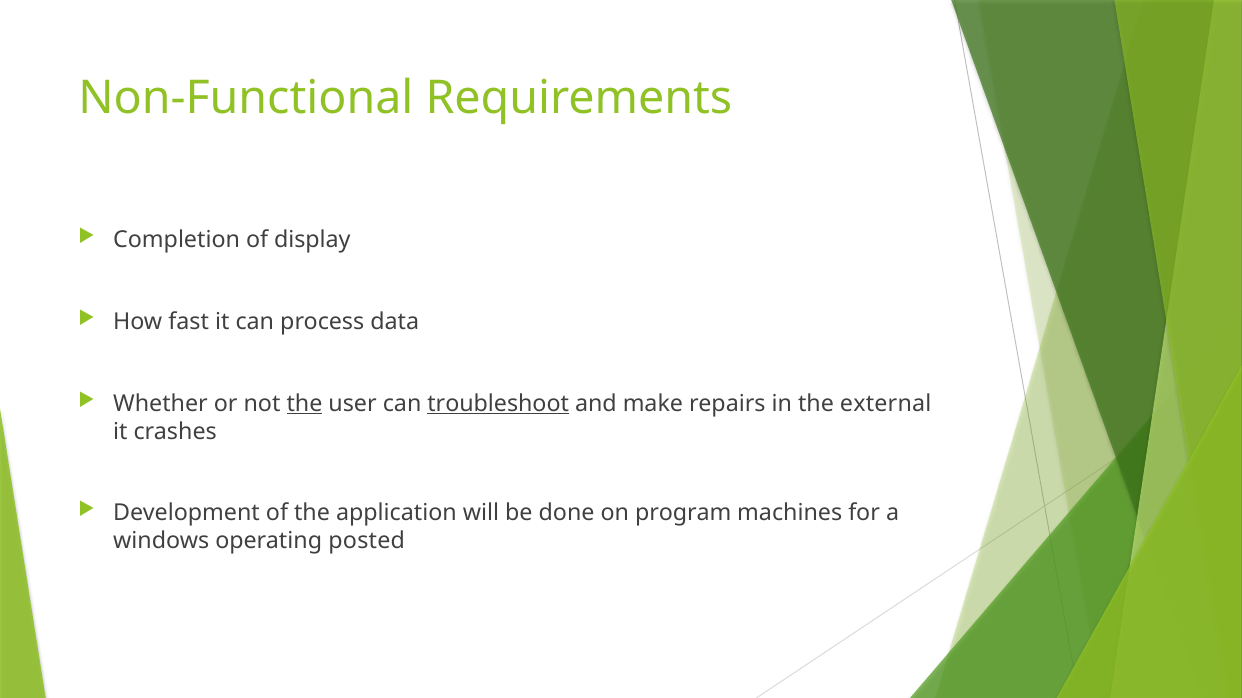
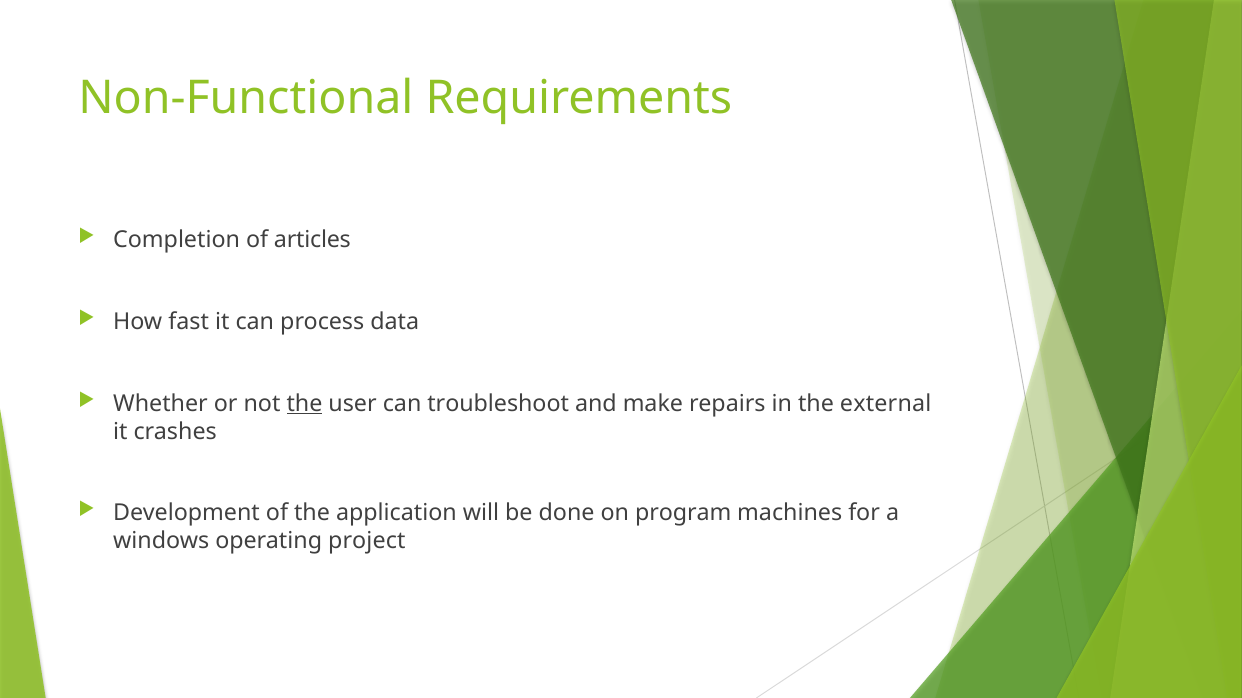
display: display -> articles (312, 240)
troubleshoot underline: present -> none (498, 404)
posted: posted -> project (367, 542)
